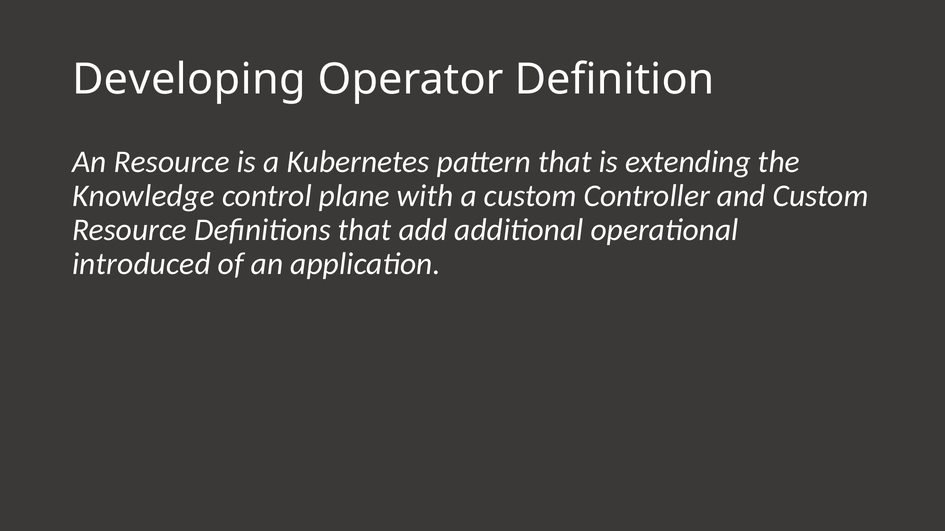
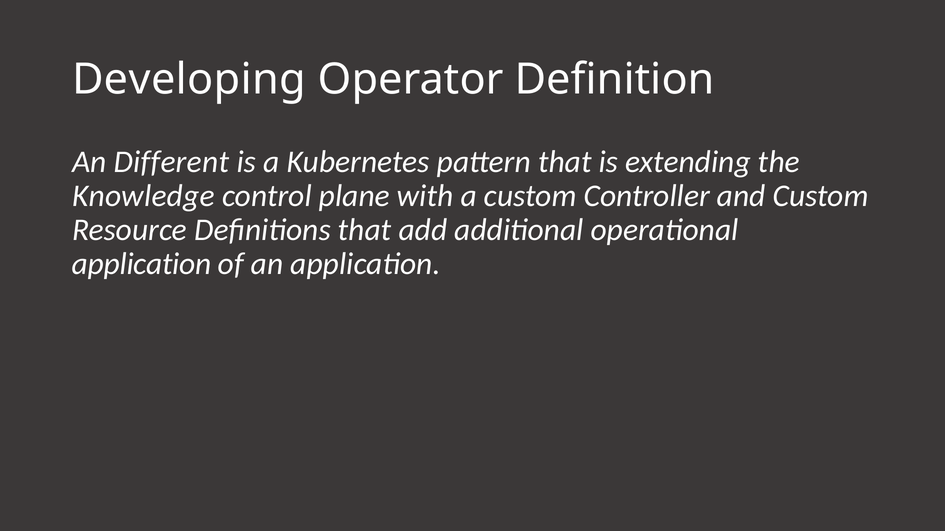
An Resource: Resource -> Different (171, 162)
introduced: introduced -> application (142, 264)
